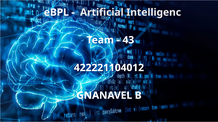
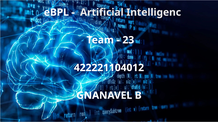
43: 43 -> 23 (128, 40)
